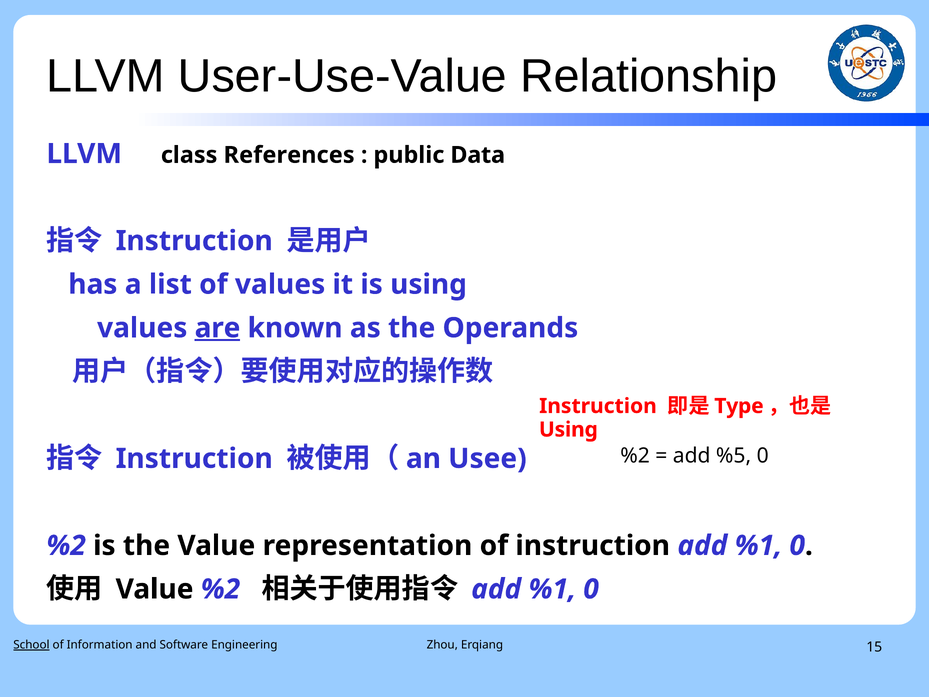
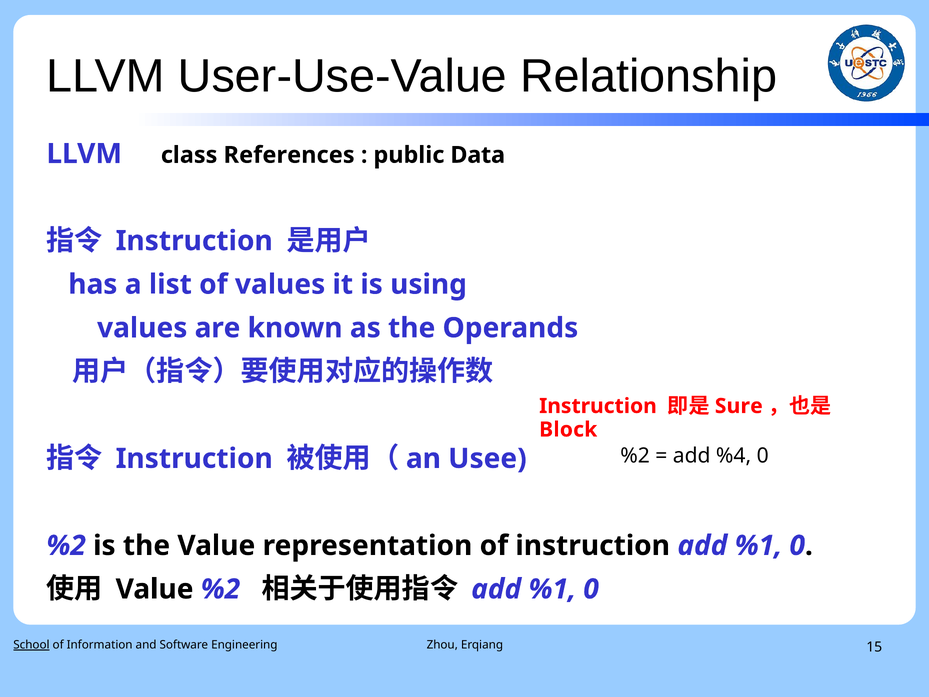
are underline: present -> none (218, 328)
Type: Type -> Sure (739, 406)
Using: Using -> Block (568, 429)
%5: %5 -> %4 (734, 455)
